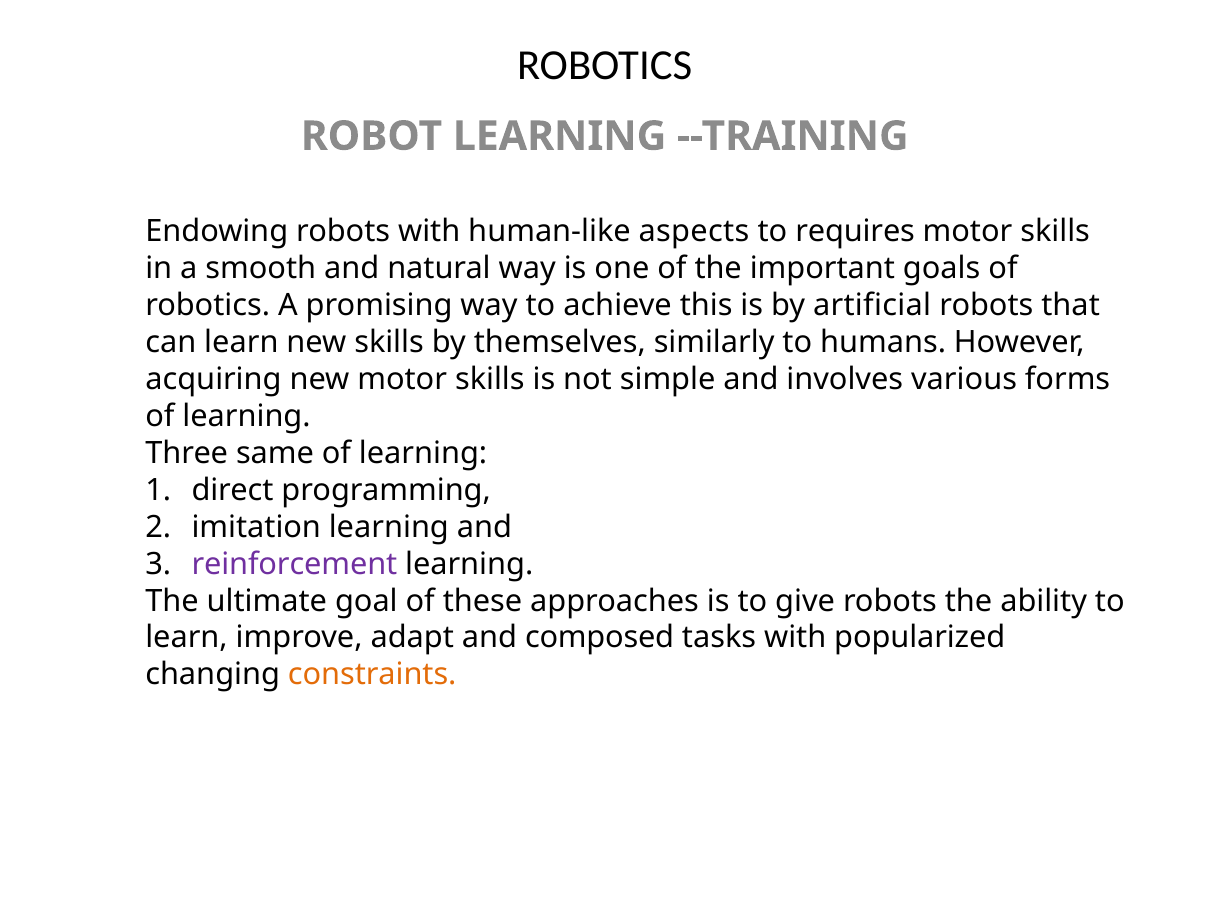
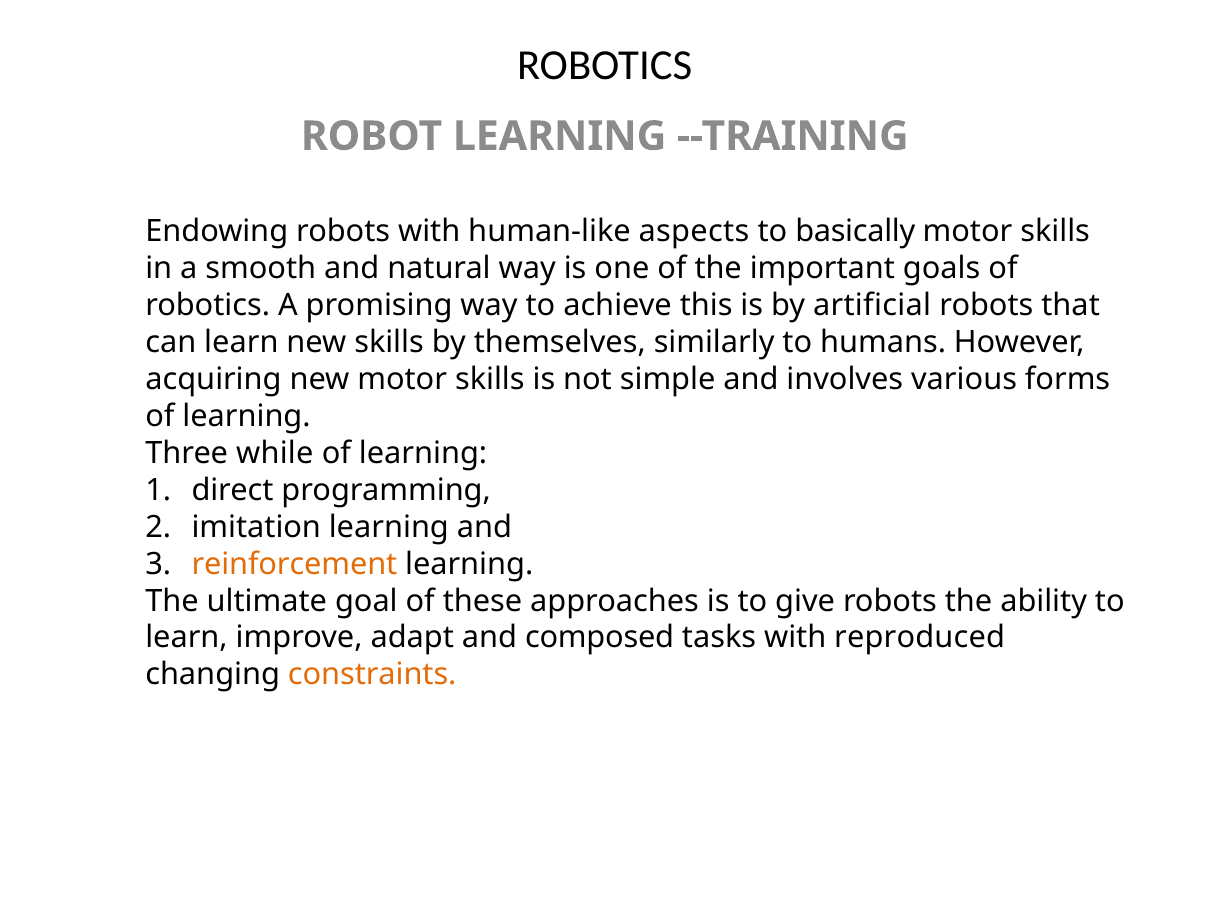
requires: requires -> basically (855, 232)
same: same -> while (275, 453)
reinforcement colour: purple -> orange (294, 564)
popularized: popularized -> reproduced (920, 637)
